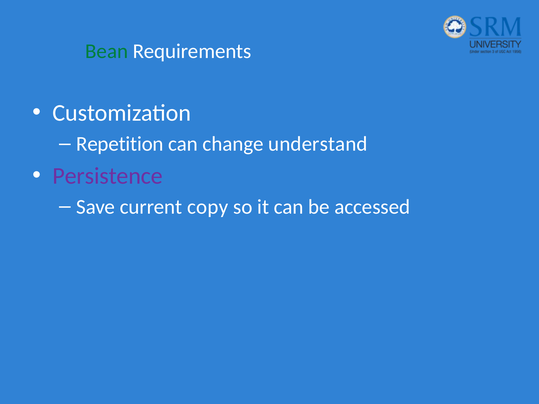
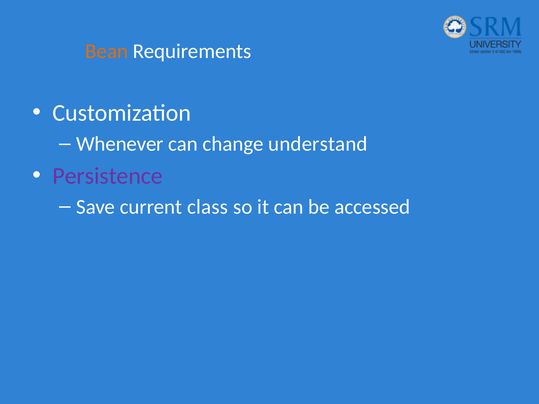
Bean colour: green -> orange (107, 51)
Repetition: Repetition -> Whenever (120, 144)
copy: copy -> class (208, 207)
